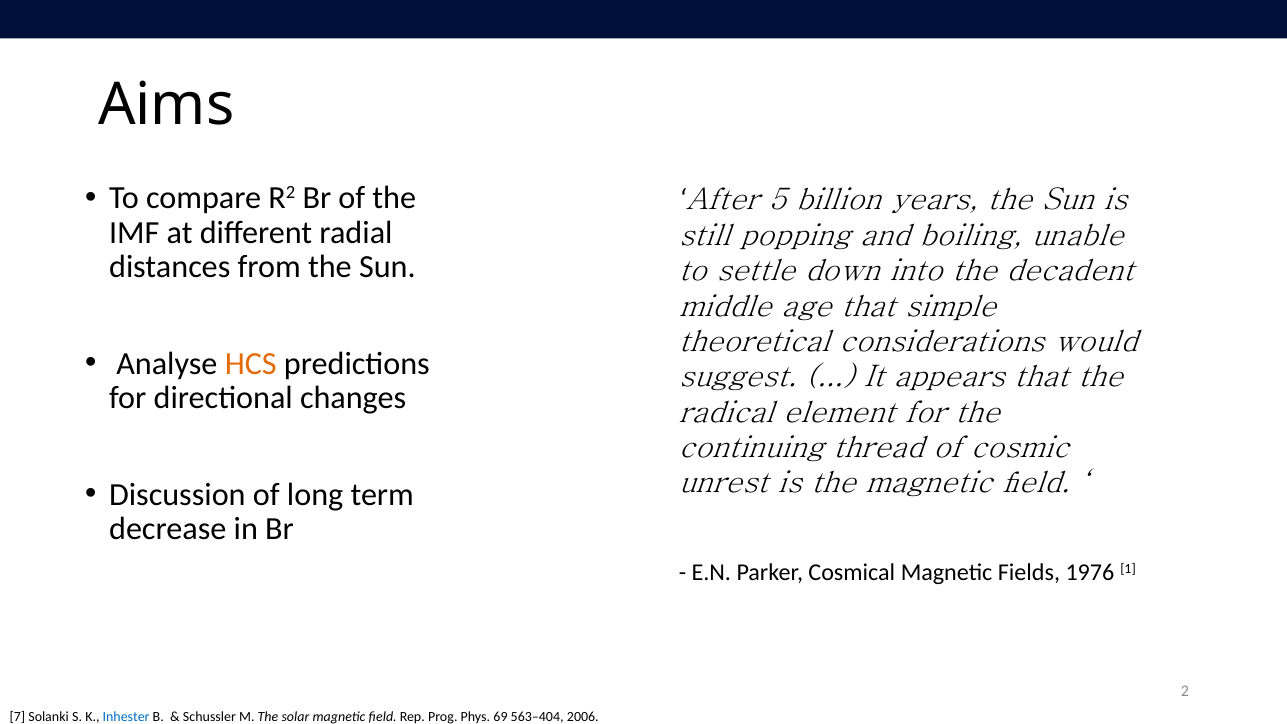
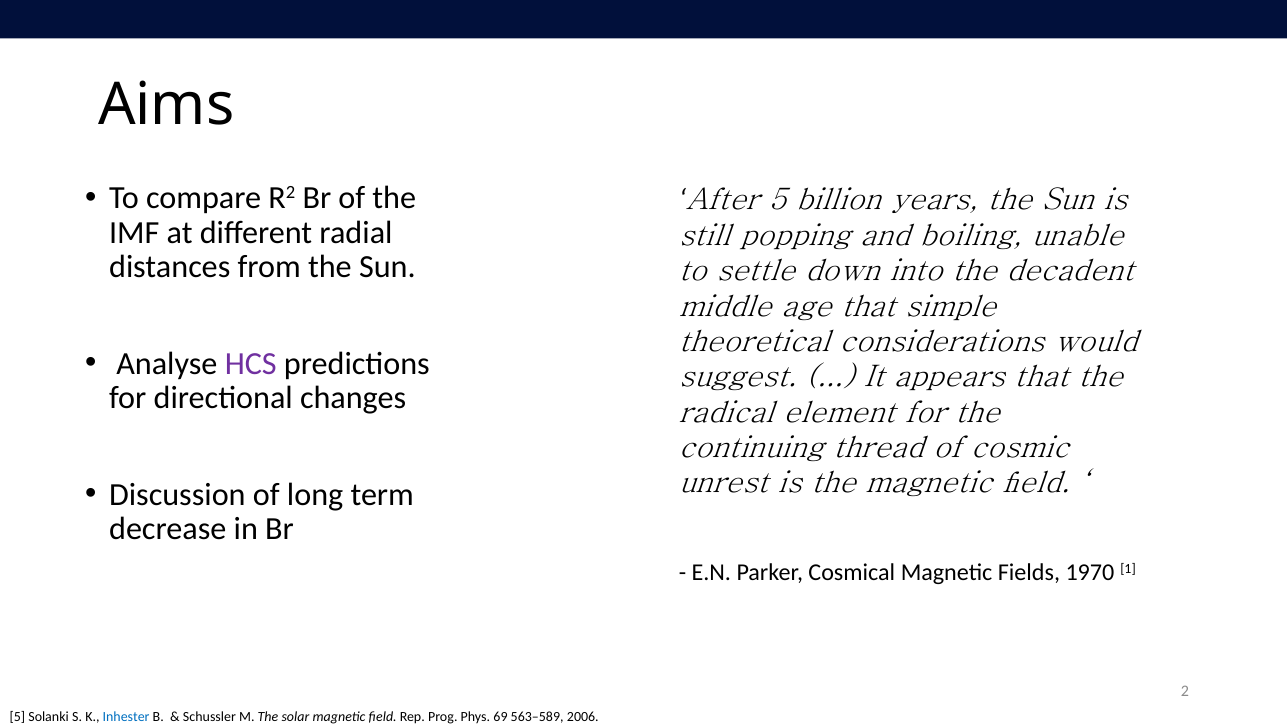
HCS colour: orange -> purple (251, 363)
1976: 1976 -> 1970 (1090, 573)
7: 7 -> 5 (17, 717)
563–404: 563–404 -> 563–589 (537, 717)
